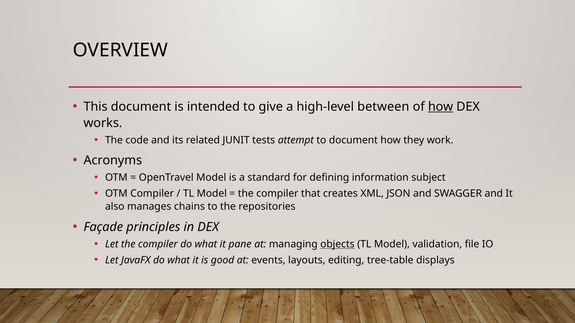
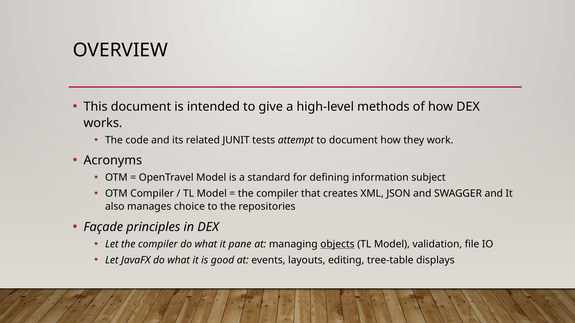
between: between -> methods (383, 107)
how underline: present -> none (441, 107)
chains: chains -> choice (189, 207)
